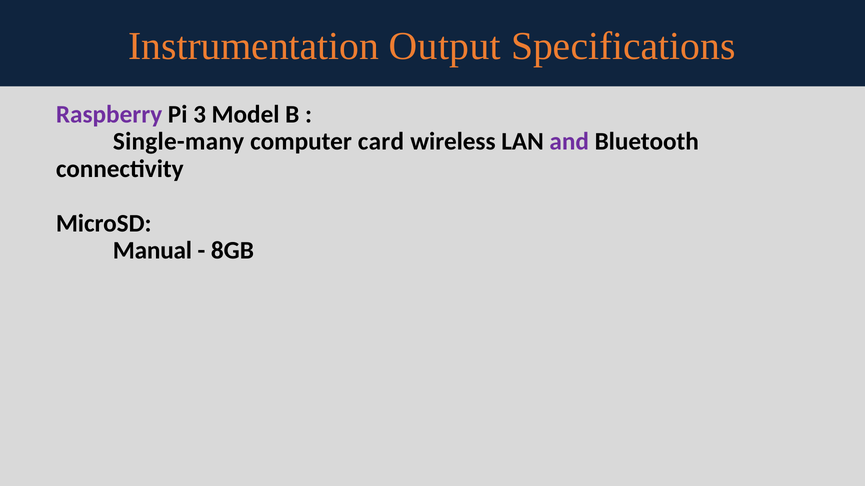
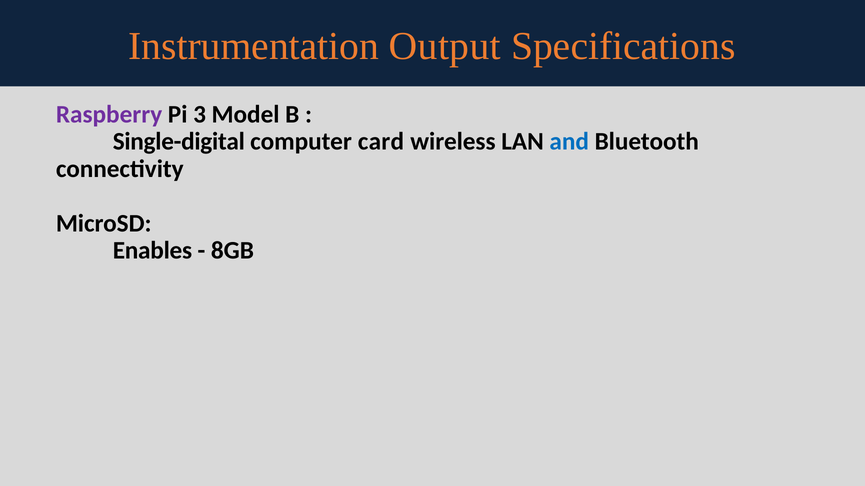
Single-many: Single-many -> Single-digital (179, 142)
and colour: purple -> blue (569, 142)
Manual: Manual -> Enables (152, 251)
